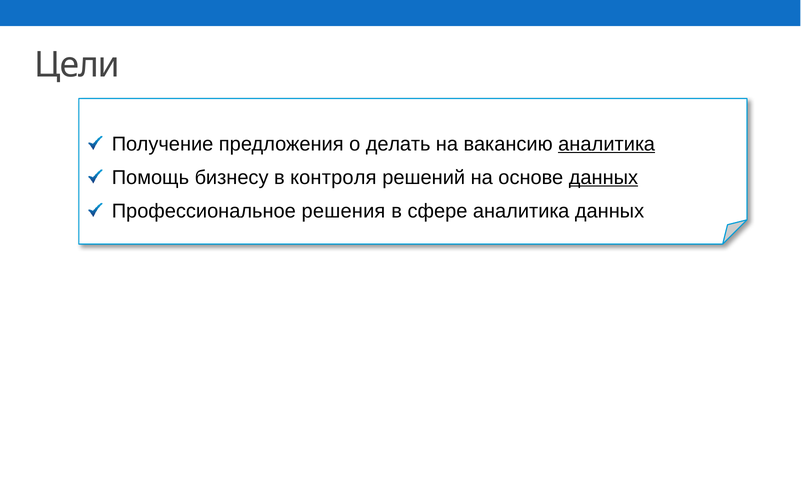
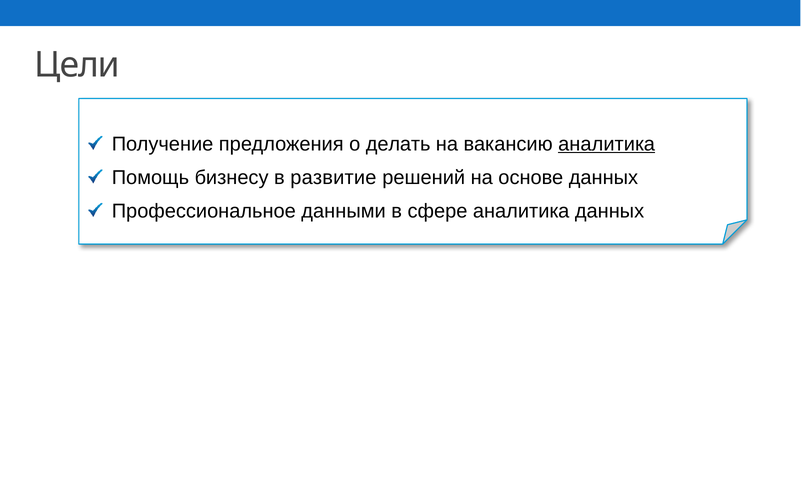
контроля: контроля -> развитие (333, 177)
данных underline: present -> none (603, 177)
решения: решения -> данными (344, 211)
